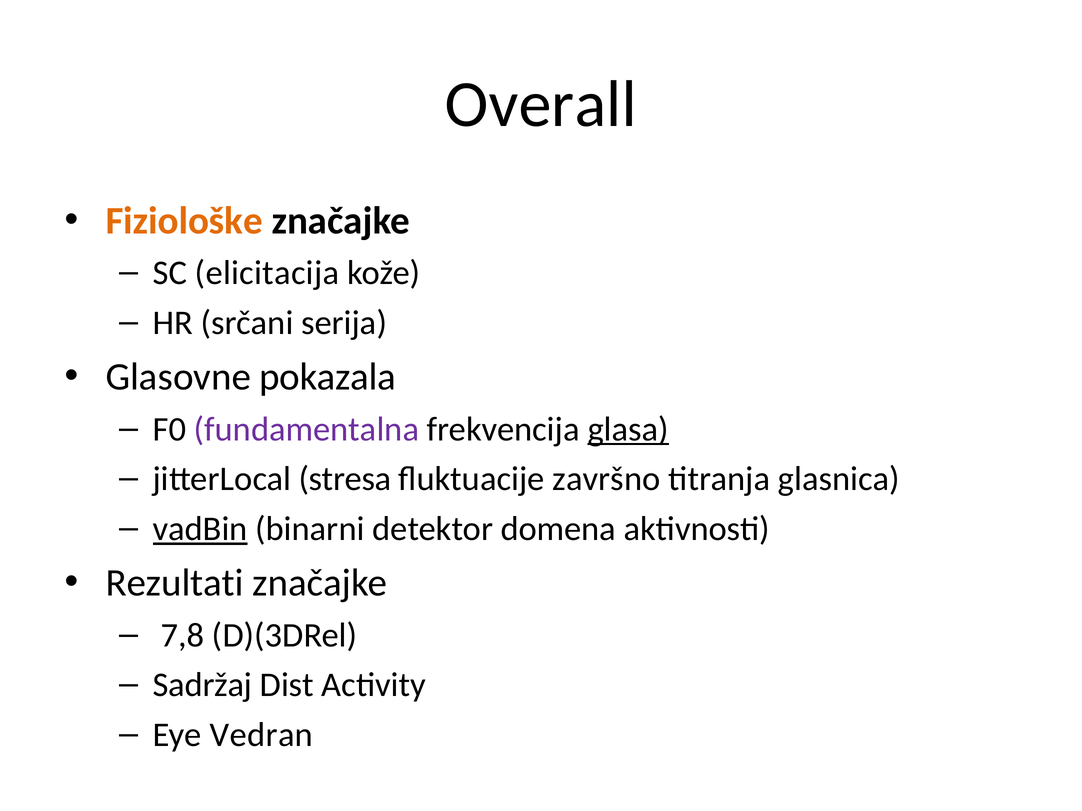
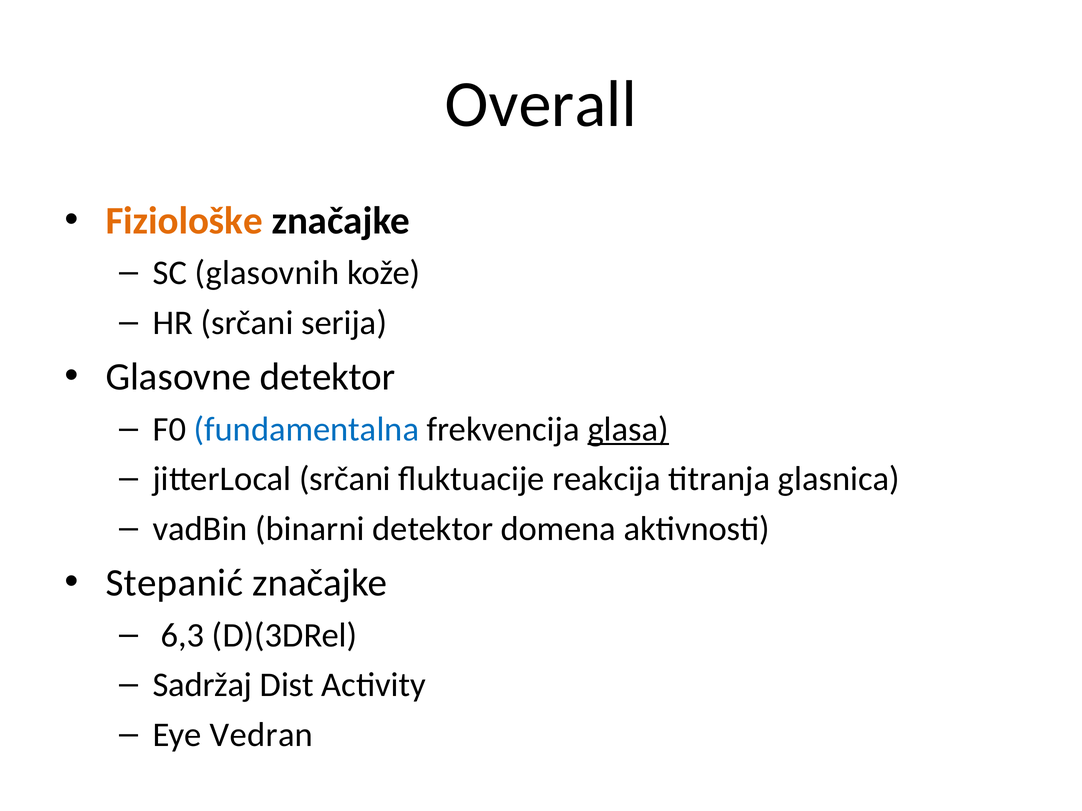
elicitacija: elicitacija -> glasovnih (267, 273)
Glasovne pokazala: pokazala -> detektor (328, 377)
fundamentalna colour: purple -> blue (306, 429)
jitterLocal stresa: stresa -> srčani (345, 479)
završno: završno -> reakcija (606, 479)
vadBin underline: present -> none (200, 529)
Rezultati: Rezultati -> Stepanić (174, 583)
7,8: 7,8 -> 6,3 (182, 636)
